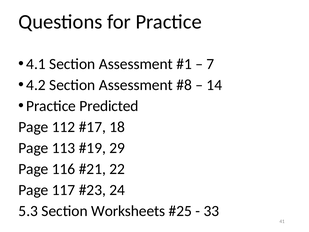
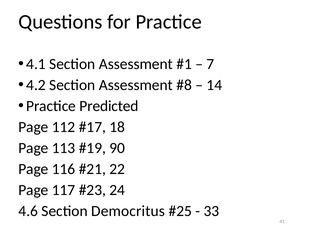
29: 29 -> 90 (117, 148)
5.3: 5.3 -> 4.6 (28, 211)
Worksheets: Worksheets -> Democritus (128, 211)
